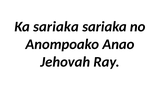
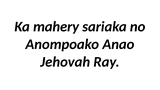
Ka sariaka: sariaka -> mahery (56, 27)
